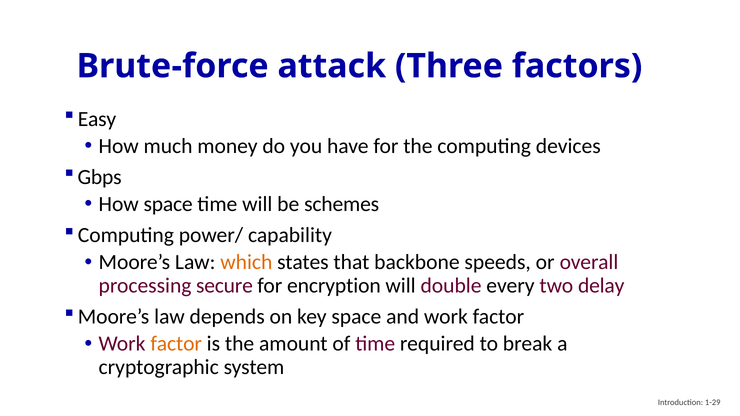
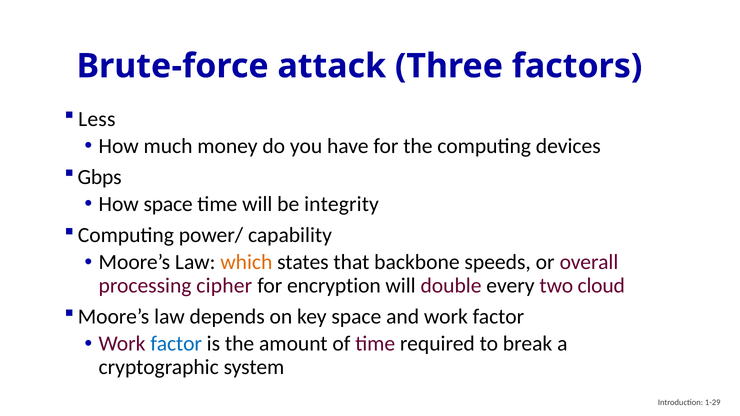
Easy: Easy -> Less (97, 119)
schemes: schemes -> integrity (342, 204)
secure: secure -> cipher (224, 286)
delay: delay -> cloud (601, 286)
factor colour: orange -> blue (176, 344)
